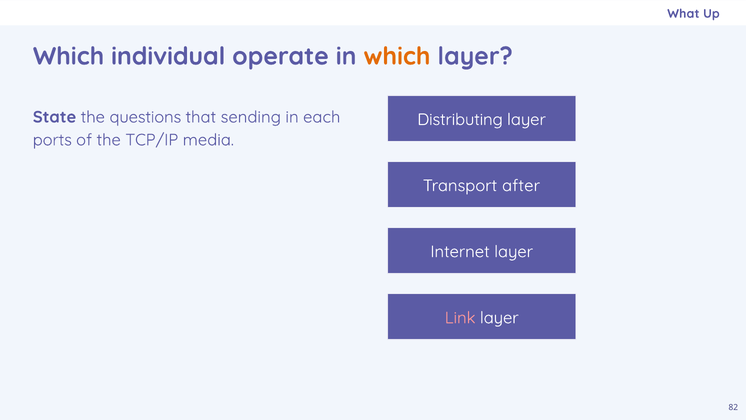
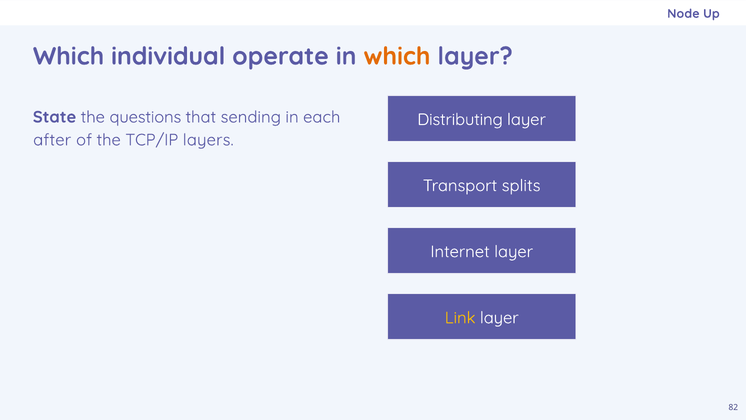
What: What -> Node (683, 14)
ports: ports -> after (52, 140)
media: media -> layers (208, 140)
after: after -> splits (521, 185)
Link colour: pink -> yellow (460, 318)
